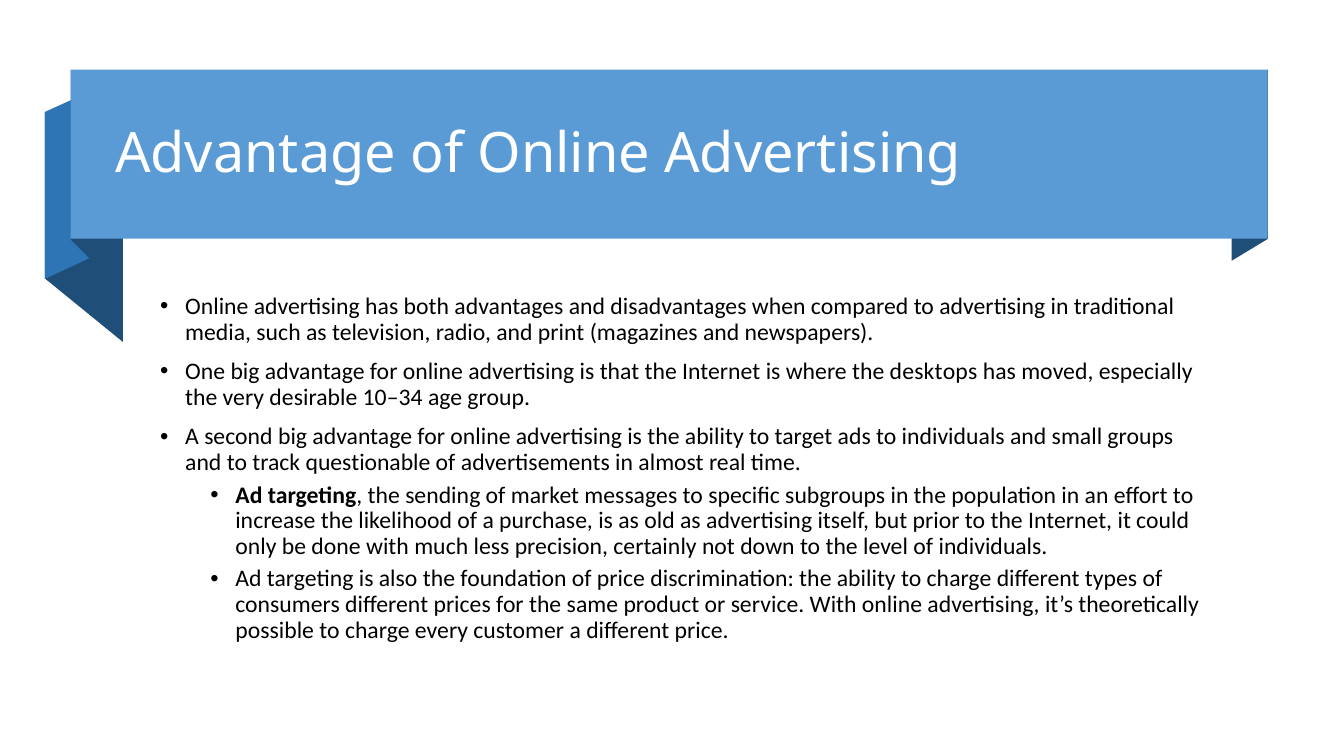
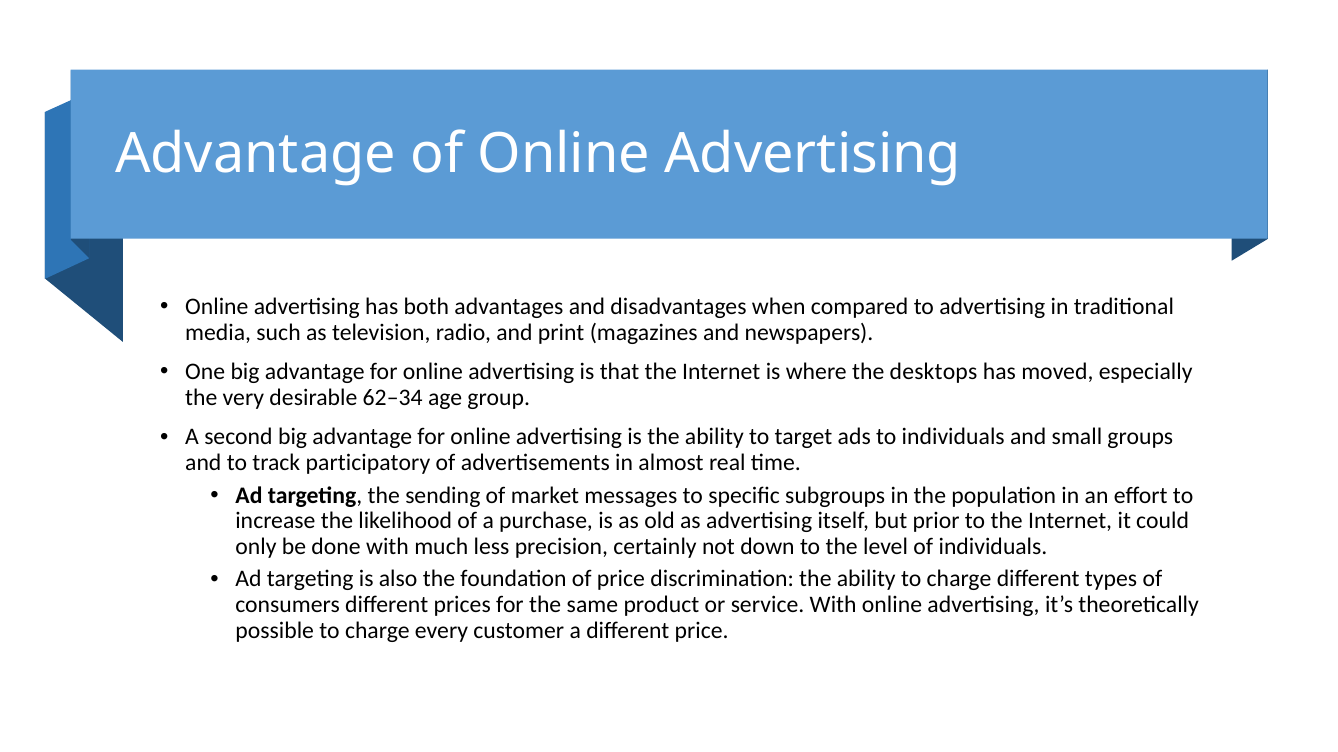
10–34: 10–34 -> 62–34 (393, 398)
questionable: questionable -> participatory (368, 463)
